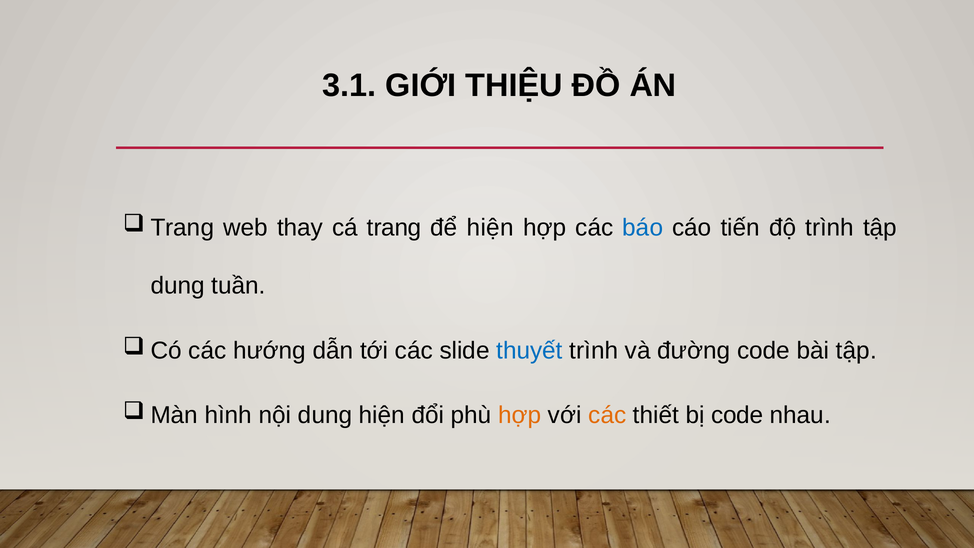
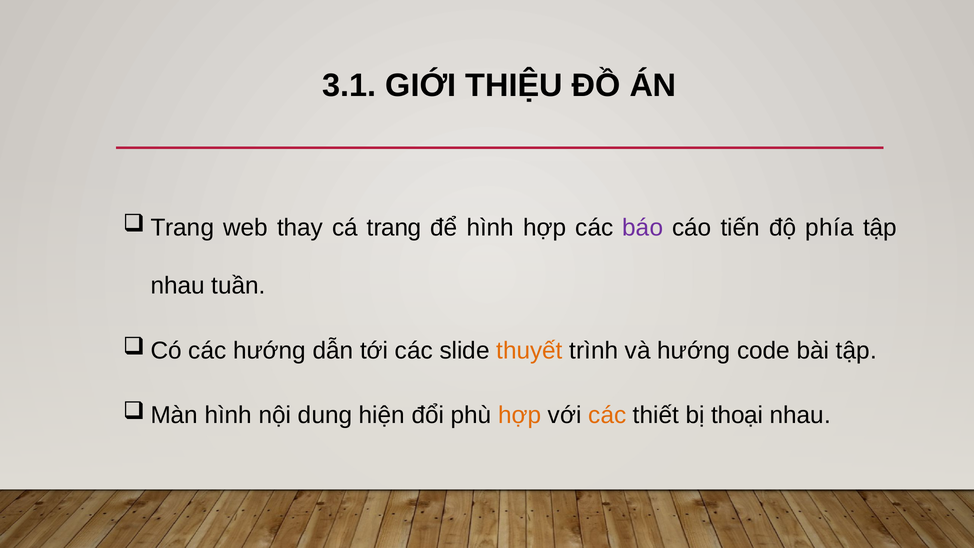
để hiện: hiện -> hình (490, 227)
báo colour: blue -> purple (643, 227)
độ trình: trình -> phía (830, 227)
dung: dung -> nhau (178, 286)
thuyết colour: blue -> orange (530, 350)
và đường: đường -> hướng (694, 350)
bị code: code -> thoại (737, 415)
